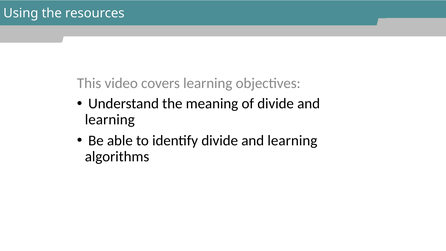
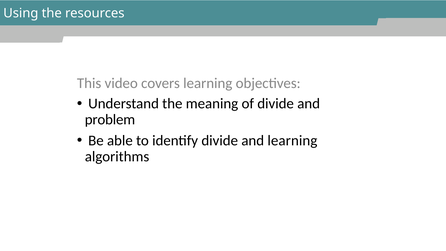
learning: learning -> problem (110, 120)
